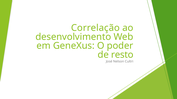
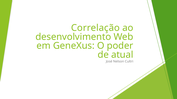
resto: resto -> atual (122, 55)
